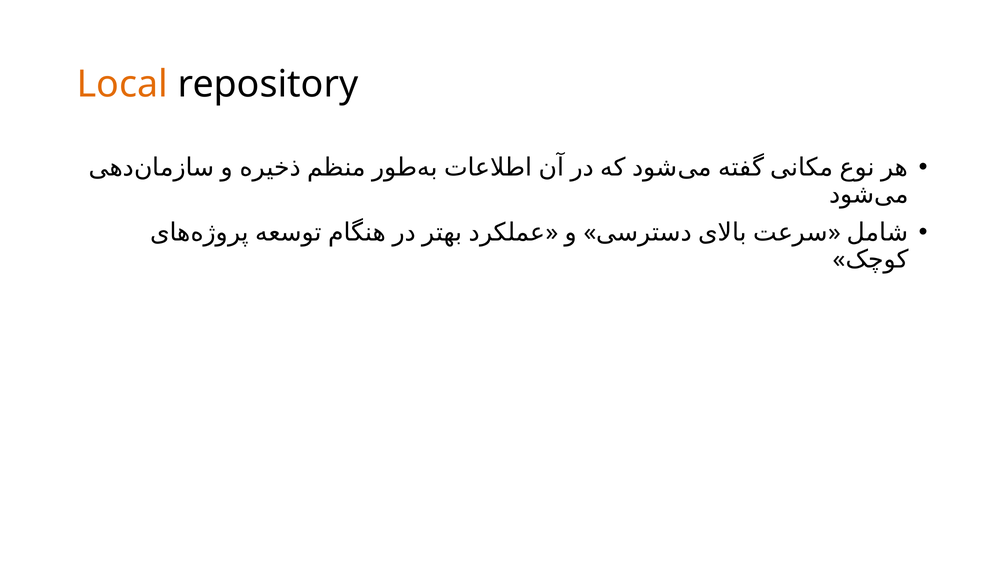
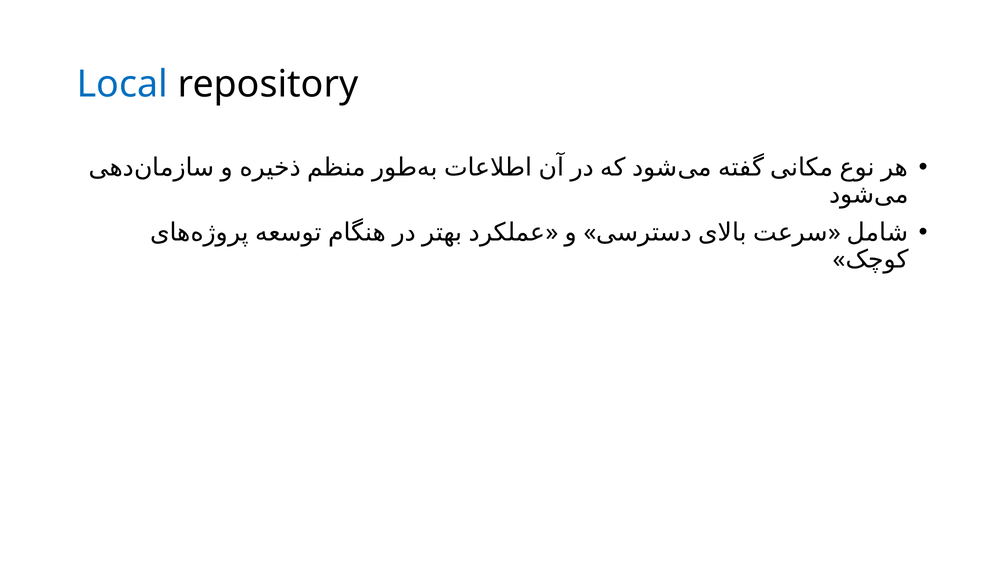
Local colour: orange -> blue (122, 84)
